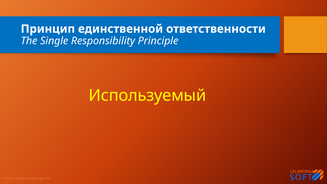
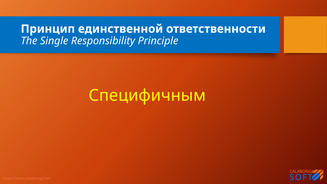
Используемый: Используемый -> Специфичным (147, 95)
